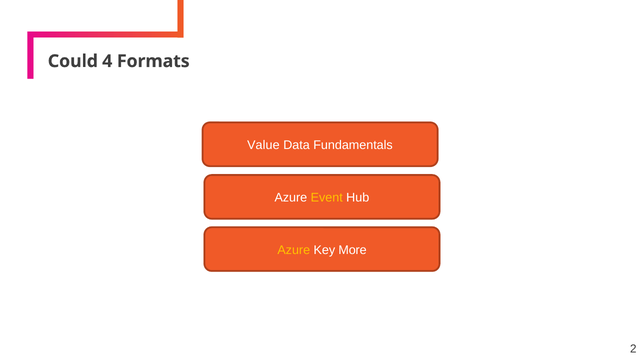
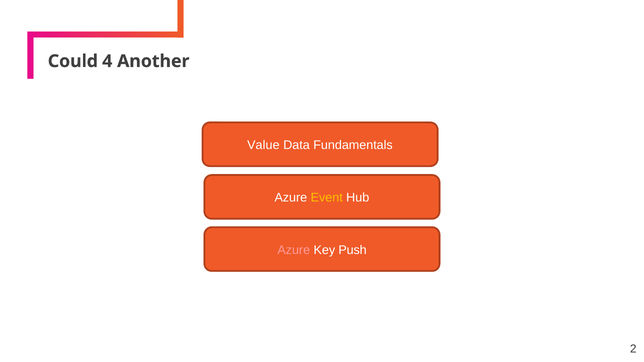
Formats: Formats -> Another (153, 61)
Azure colour: yellow -> pink (294, 250)
More: More -> Push (353, 250)
